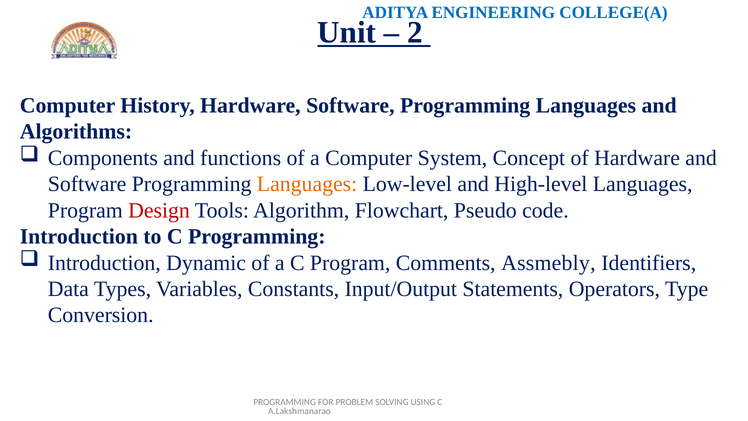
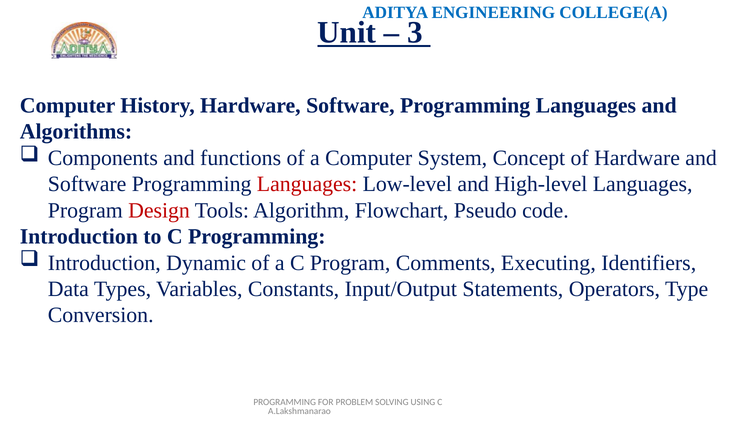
2: 2 -> 3 (415, 32)
Languages colour: orange -> red (307, 184)
Assmebly: Assmebly -> Executing (548, 263)
